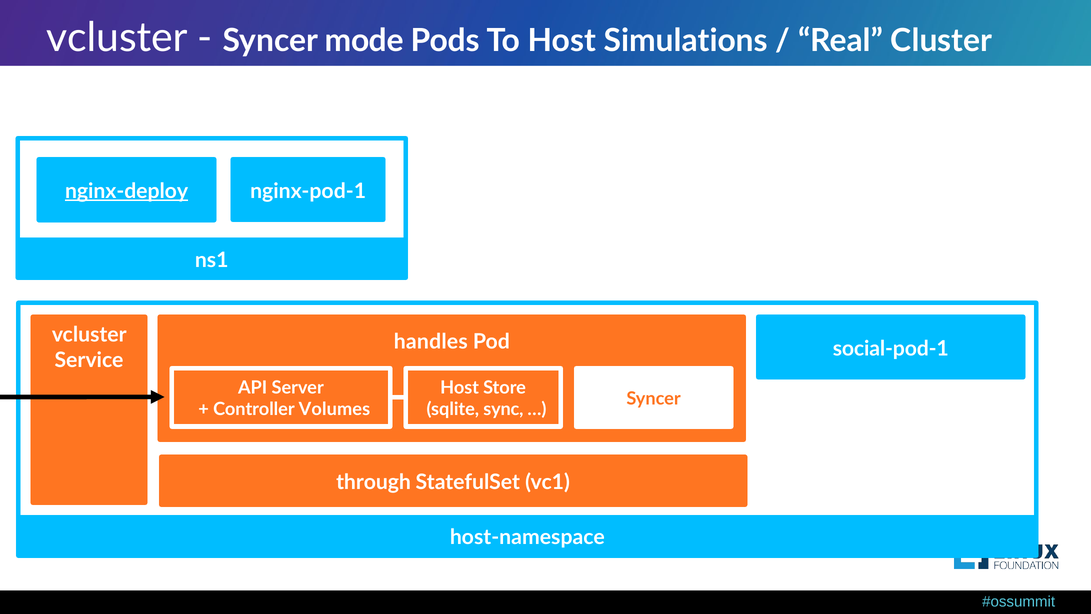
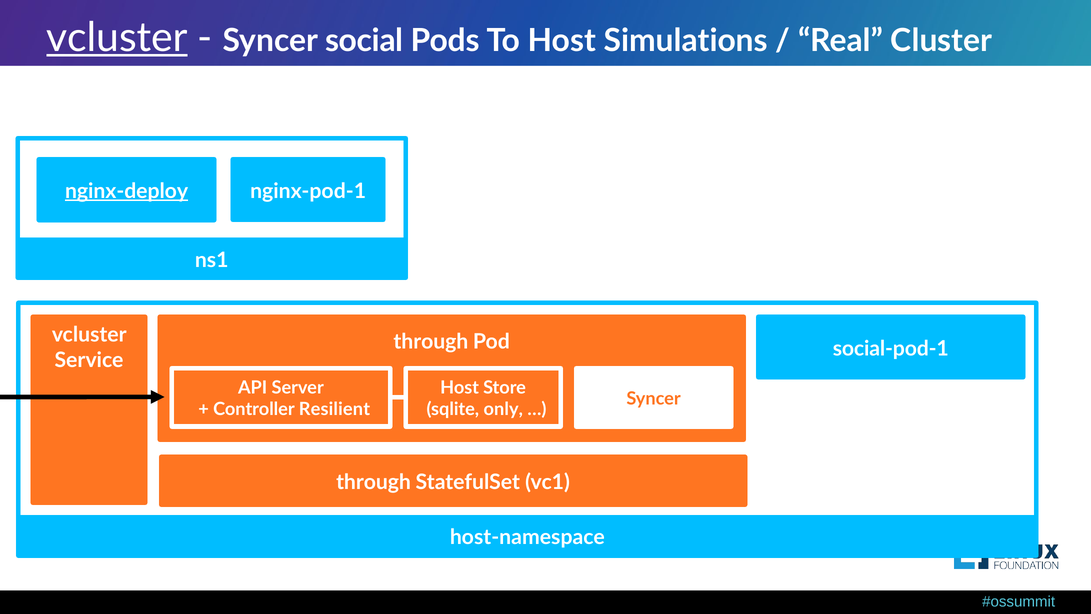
vcluster underline: none -> present (117, 38)
mode: mode -> social (364, 41)
handles: handles -> through (431, 342)
Volumes: Volumes -> Resilient (334, 409)
sync: sync -> only (503, 409)
